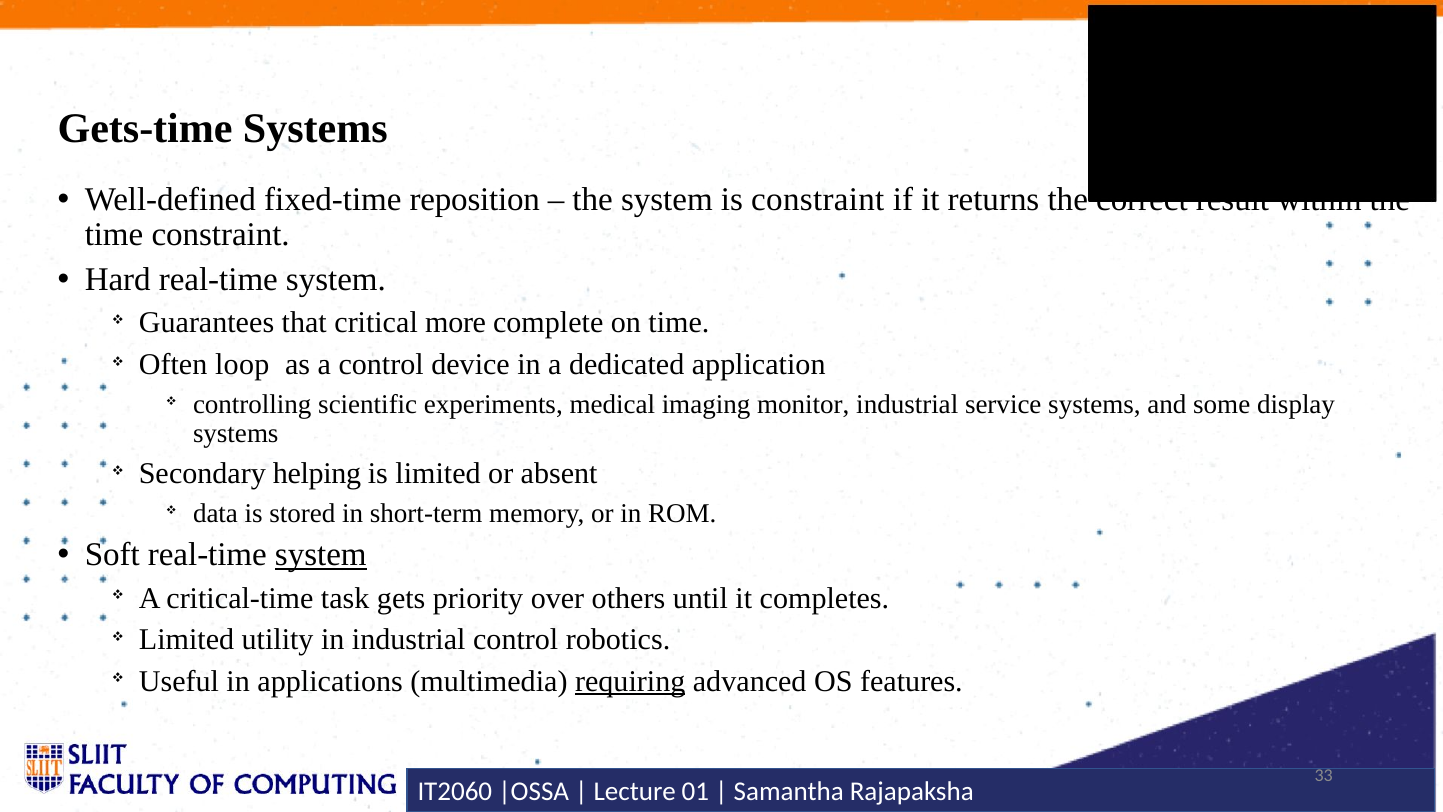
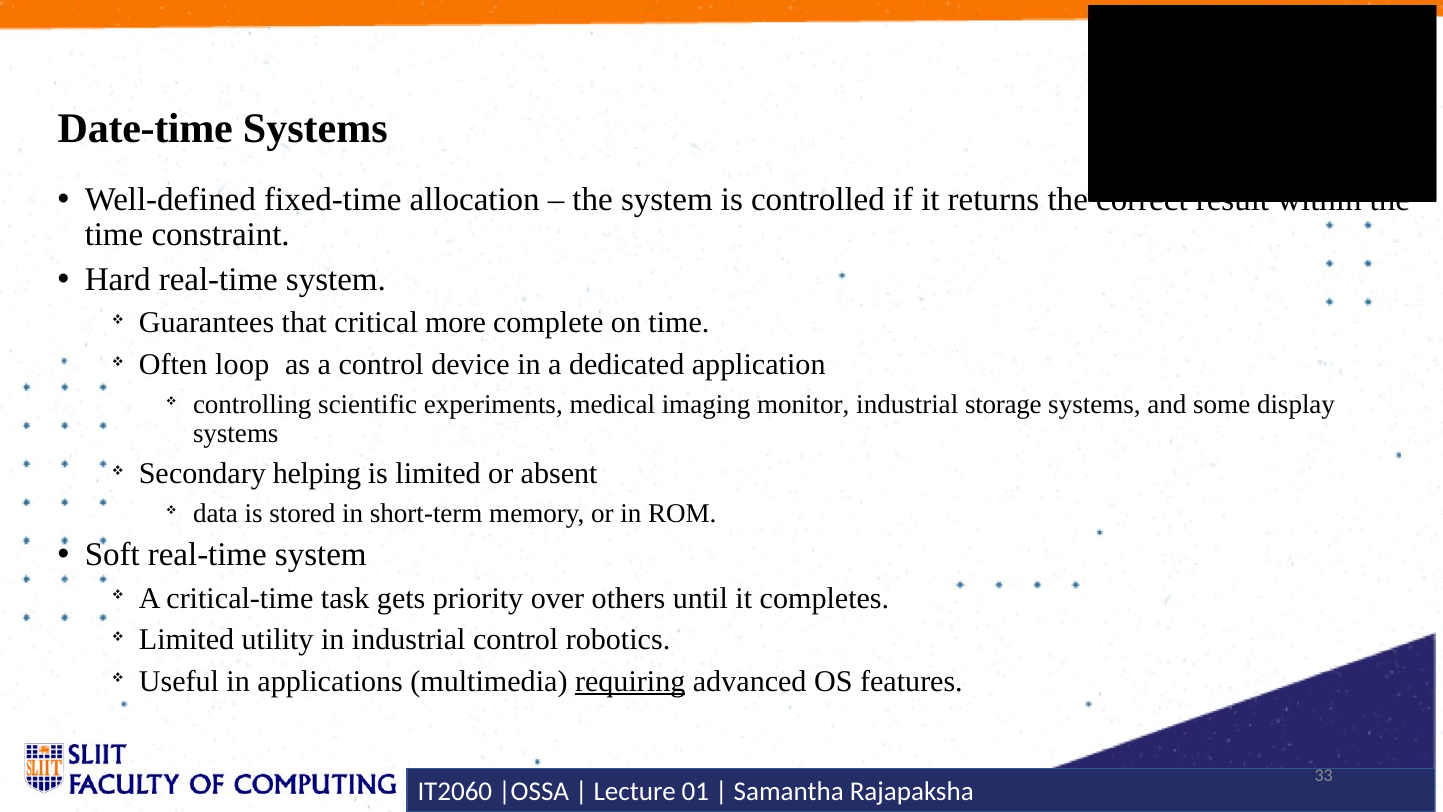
Gets-time: Gets-time -> Date-time (145, 128)
reposition: reposition -> allocation (475, 199)
is constraint: constraint -> controlled (818, 199)
service: service -> storage (1003, 404)
system underline: present -> none (321, 555)
